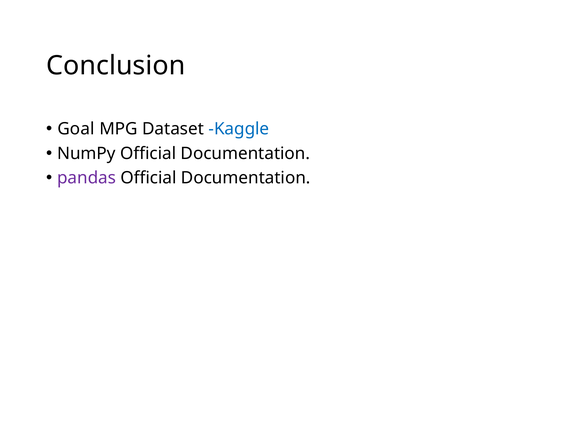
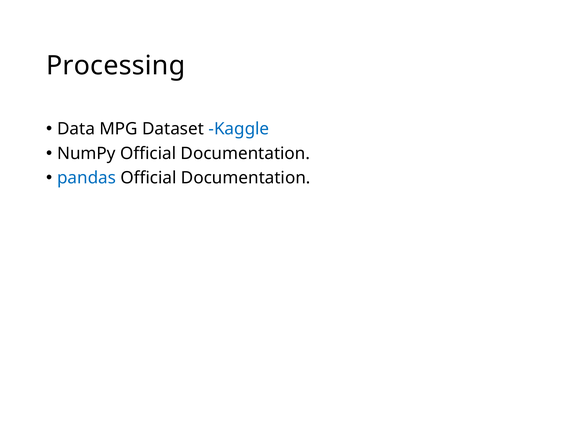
Conclusion: Conclusion -> Processing (116, 66)
Goal: Goal -> Data (76, 129)
pandas colour: purple -> blue (87, 178)
